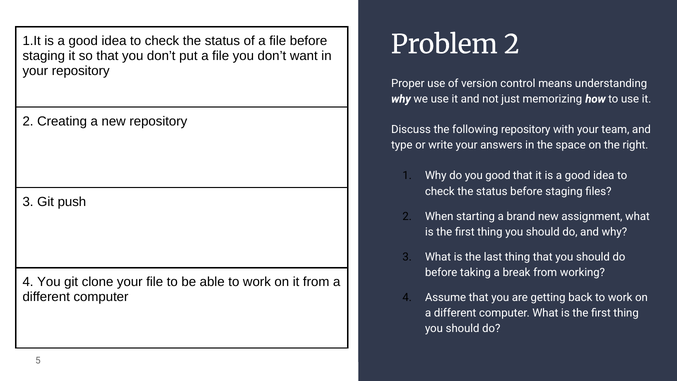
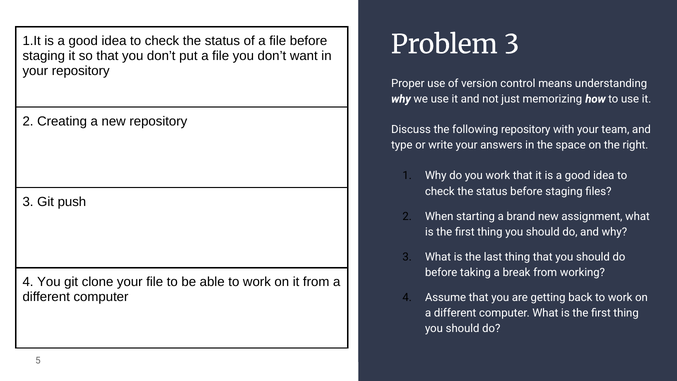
Problem 2: 2 -> 3 (512, 45)
you good: good -> work (498, 176)
